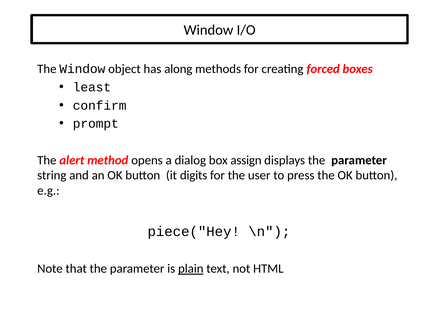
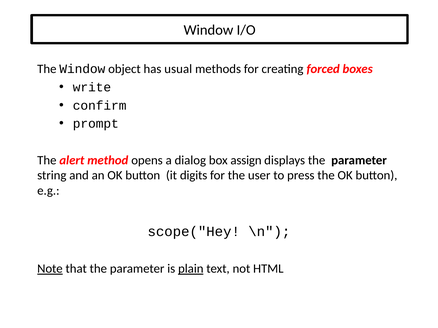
along: along -> usual (178, 69)
least: least -> write (92, 87)
piece("Hey: piece("Hey -> scope("Hey (194, 232)
Note underline: none -> present (50, 269)
